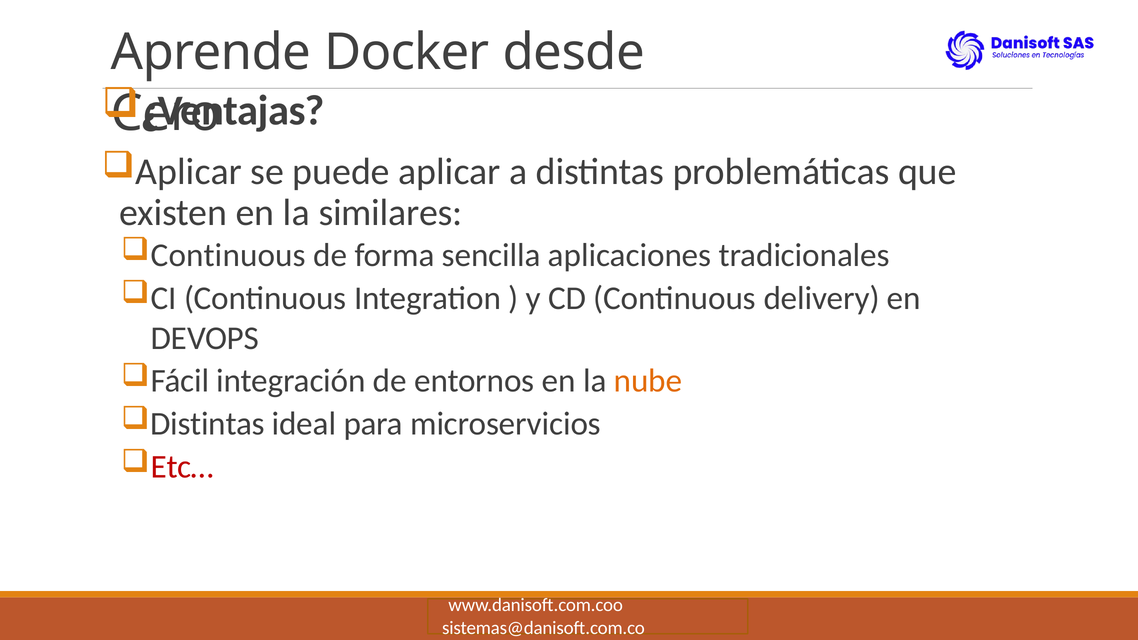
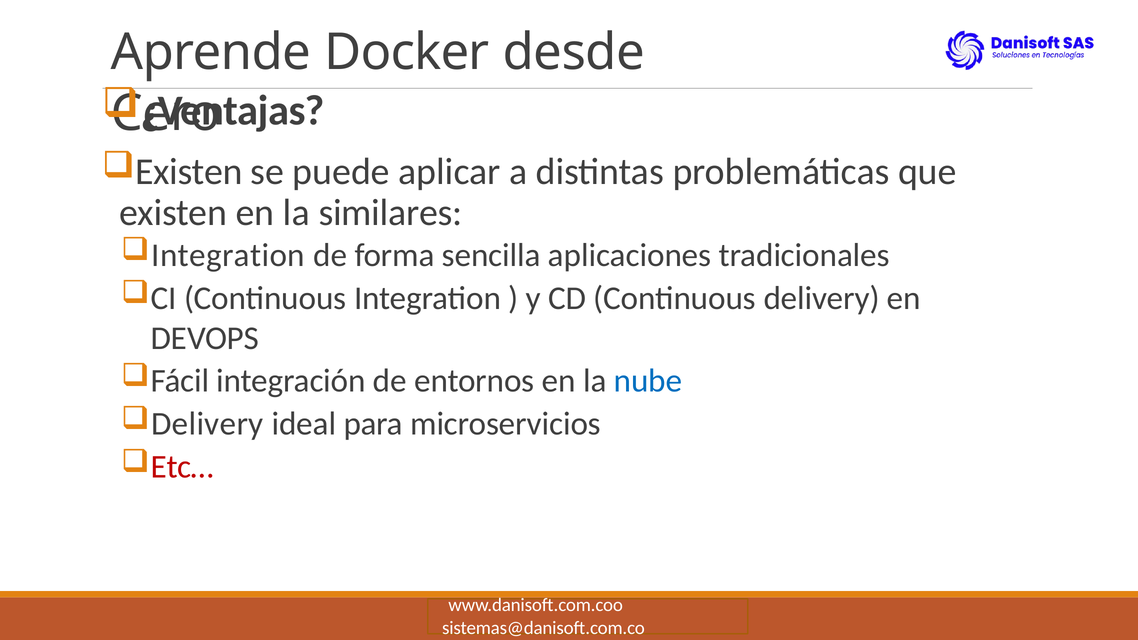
Aplicar: Aplicar -> Existen (189, 172)
Continuous: Continuous -> Integration (228, 255)
nube colour: orange -> blue (648, 381)
Distintas: Distintas -> Delivery (207, 424)
